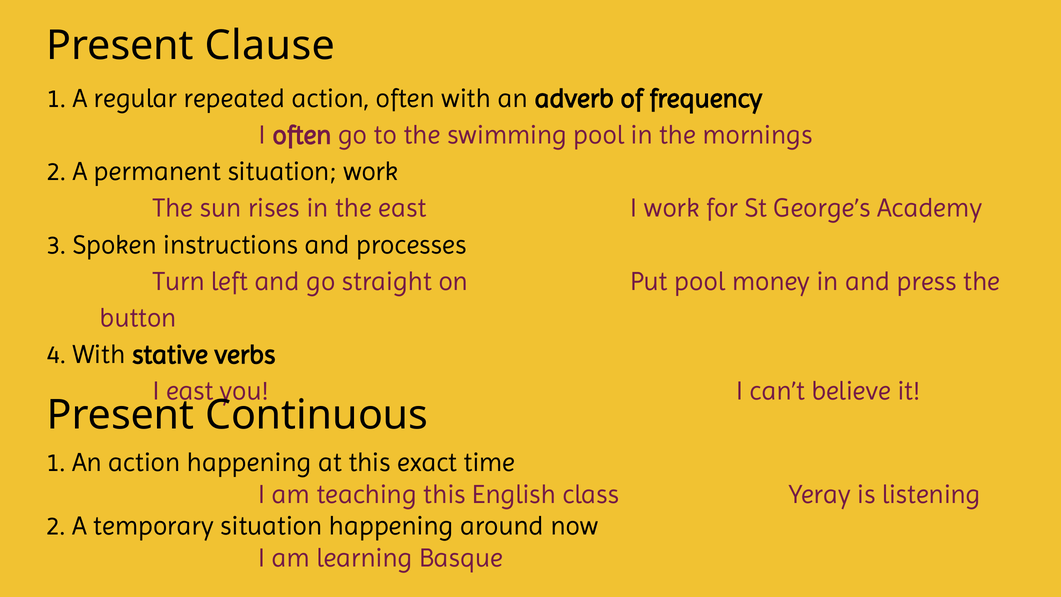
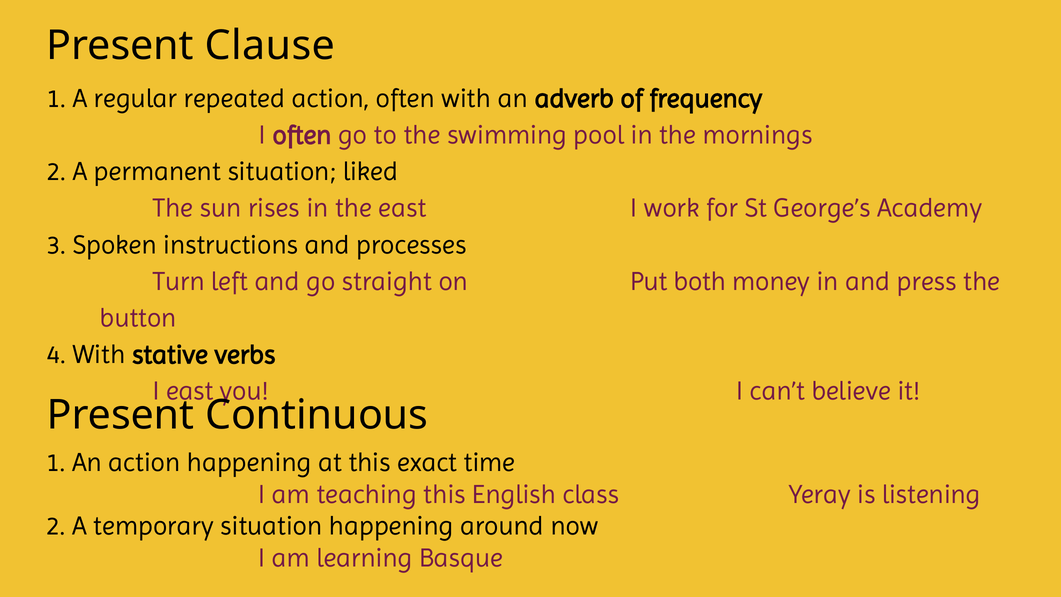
situation work: work -> liked (371, 172)
Put pool: pool -> both (700, 281)
